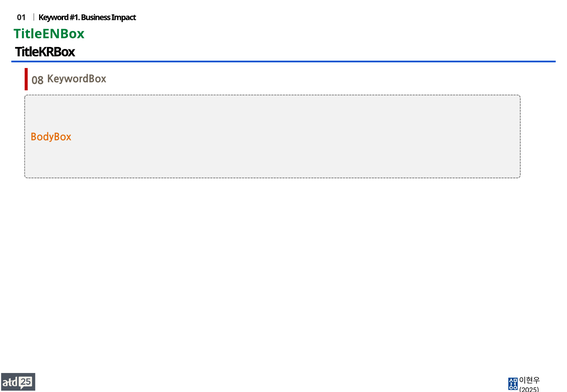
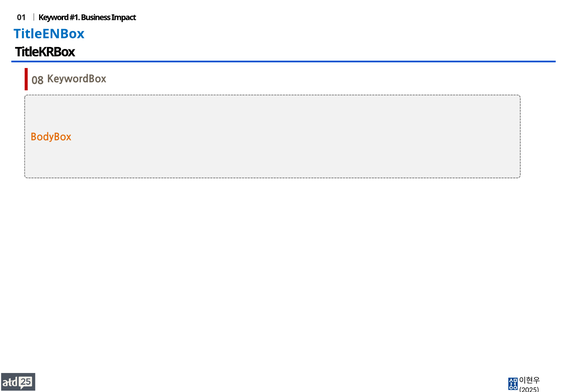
TitleENBox colour: green -> blue (49, 34)
